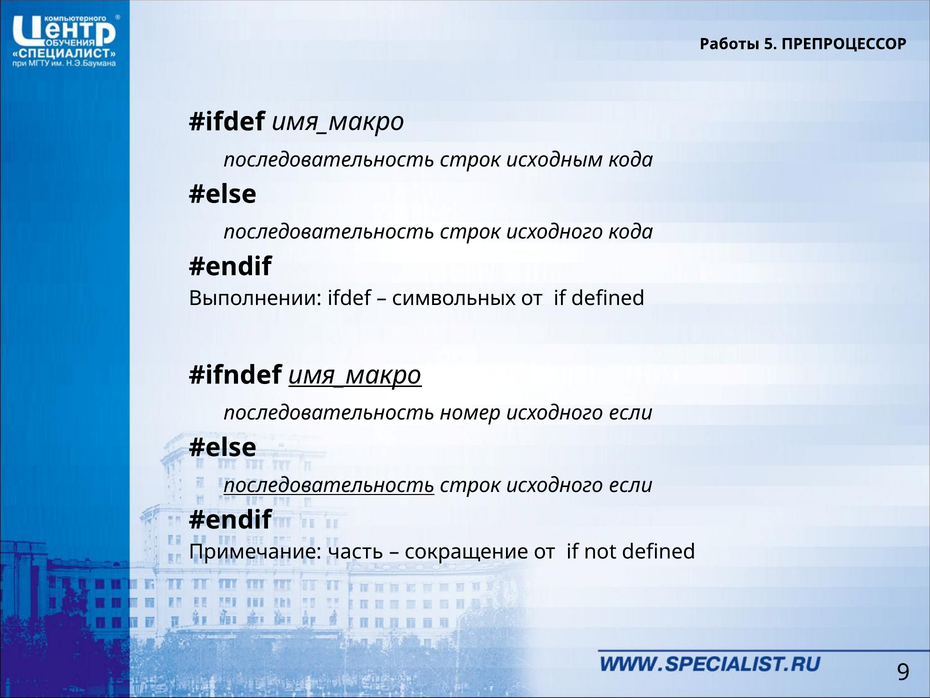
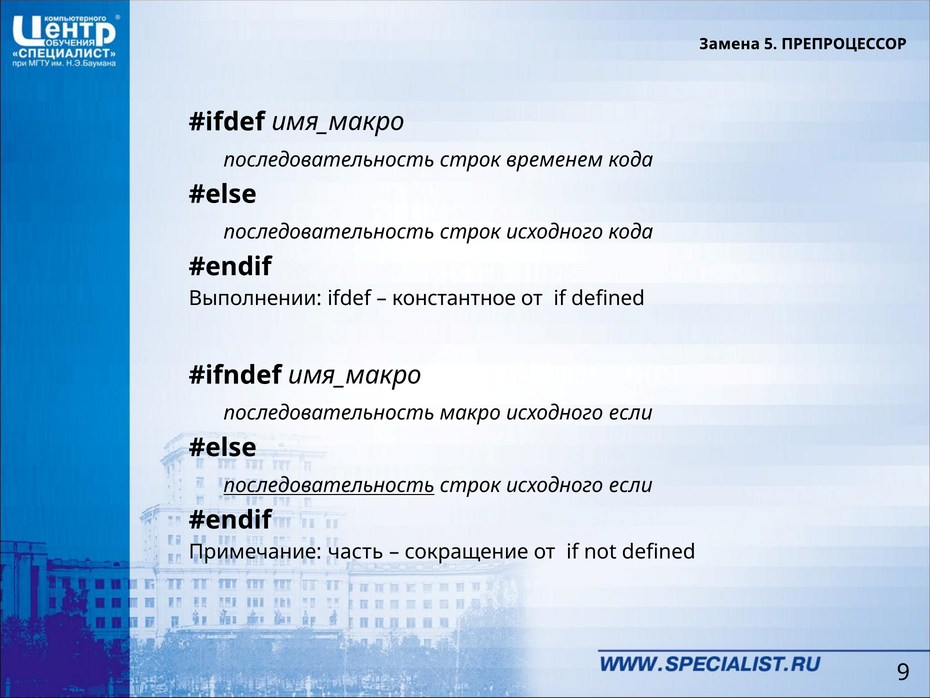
Работы: Работы -> Замена (730, 44)
исходным: исходным -> временем (555, 160)
символьных: символьных -> константное (454, 298)
имя_макро underline: present -> none (355, 375)
номер: номер -> макро (470, 413)
